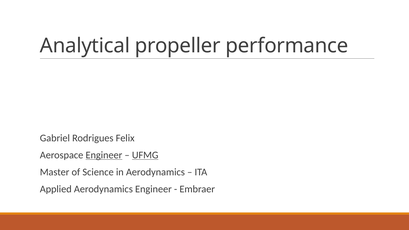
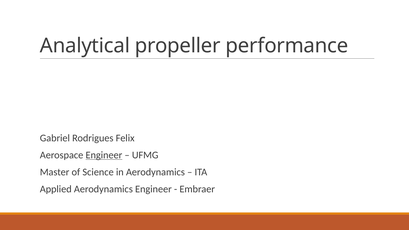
UFMG underline: present -> none (145, 155)
